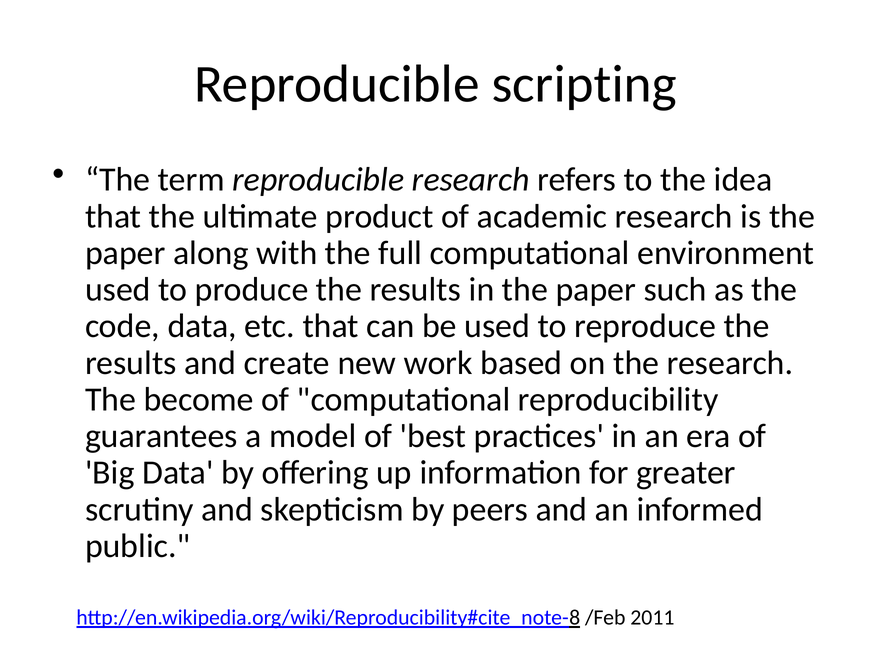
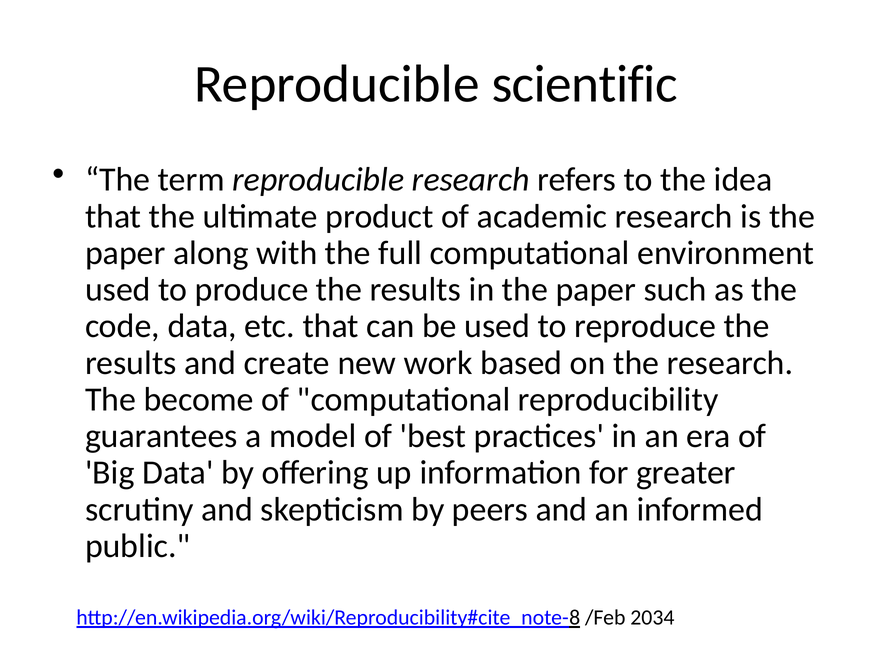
scripting: scripting -> scientific (585, 84)
2011: 2011 -> 2034 (652, 617)
